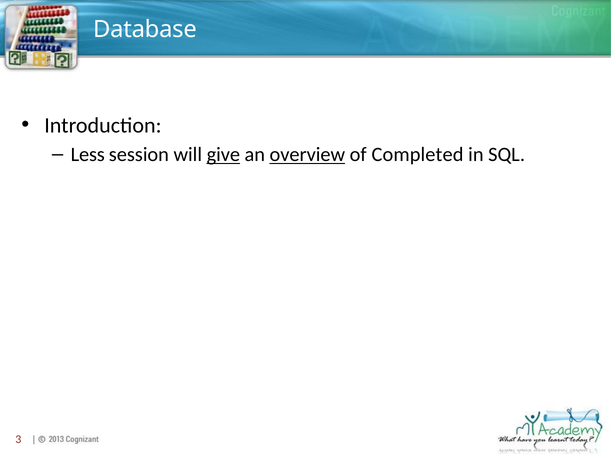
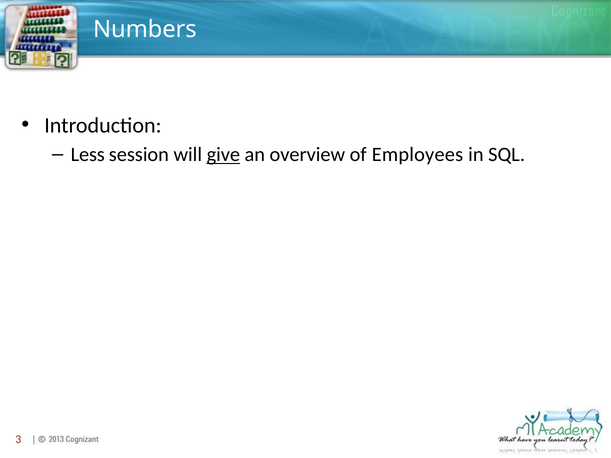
Database: Database -> Numbers (145, 30)
overview underline: present -> none (307, 155)
Completed: Completed -> Employees (417, 155)
